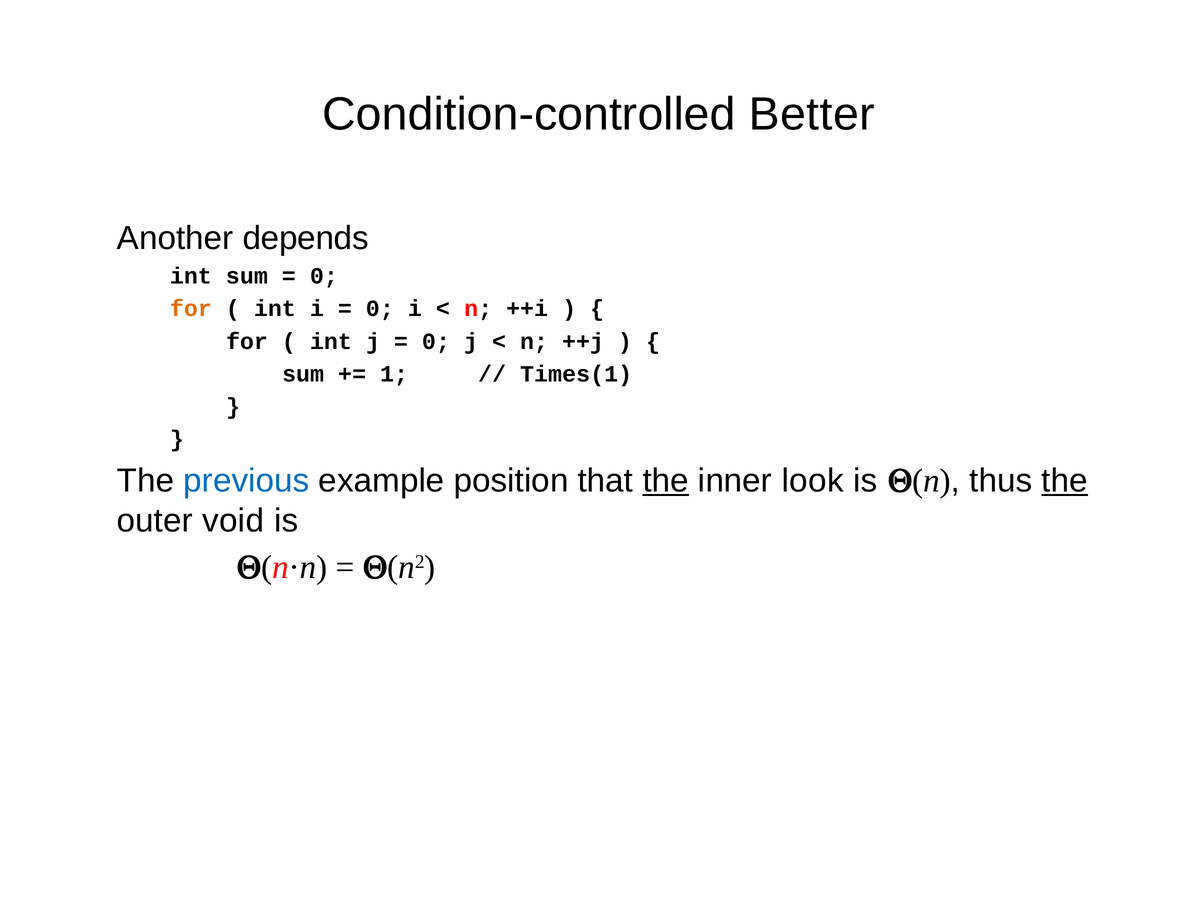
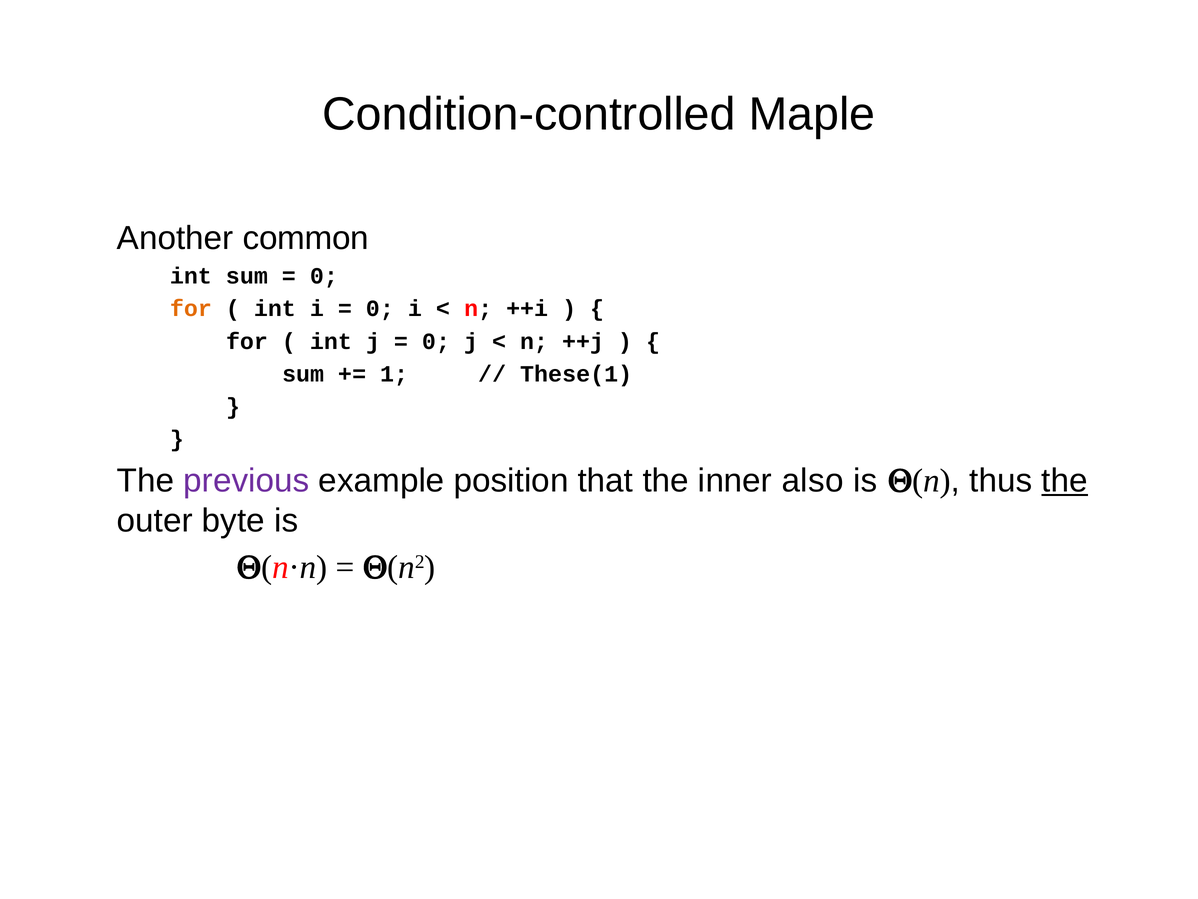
Better: Better -> Maple (812, 114)
depends: depends -> common (306, 238)
Times(1: Times(1 -> These(1 (576, 374)
previous colour: blue -> purple (246, 480)
the underline: present -> none (666, 480)
look: look -> also (813, 480)
void: void -> byte (233, 520)
